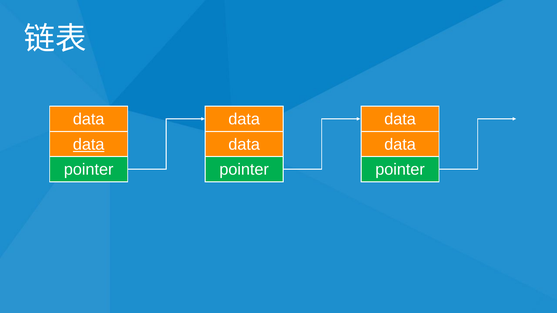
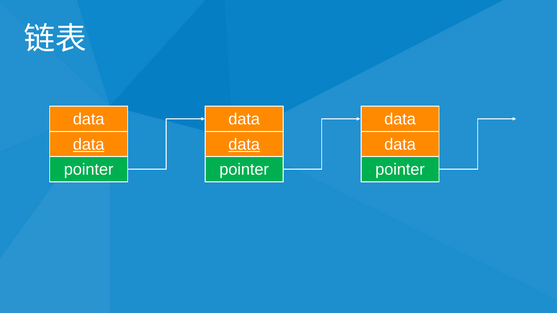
data underline: none -> present (244, 145)
